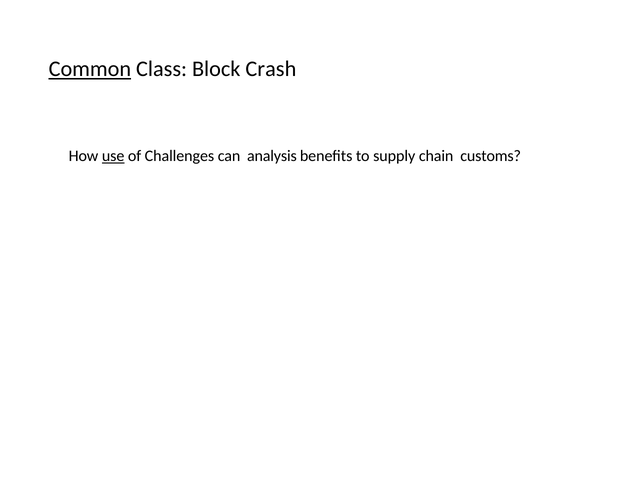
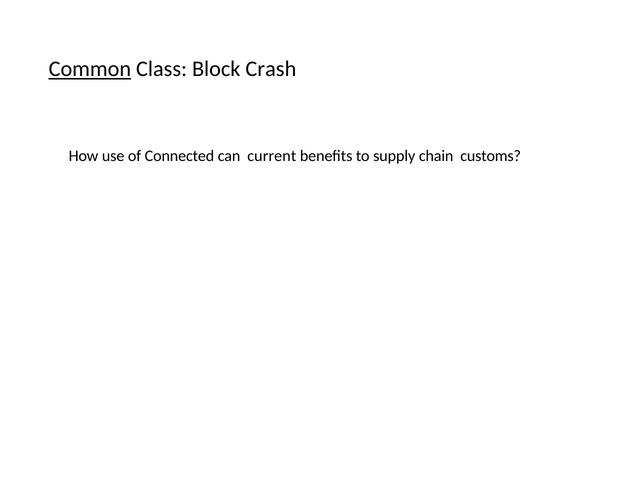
use underline: present -> none (113, 156)
Challenges: Challenges -> Connected (179, 156)
analysis: analysis -> current (272, 156)
